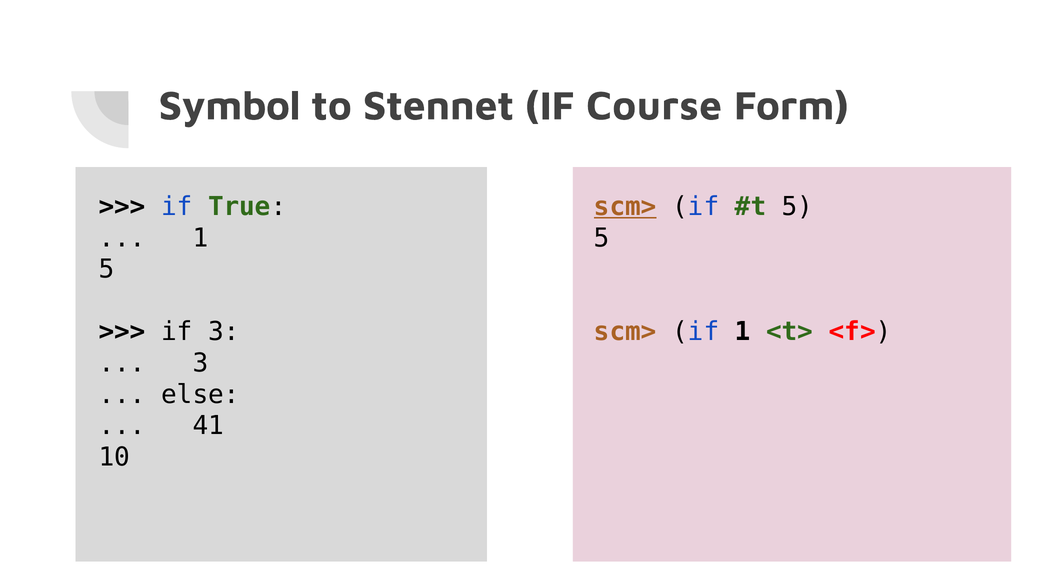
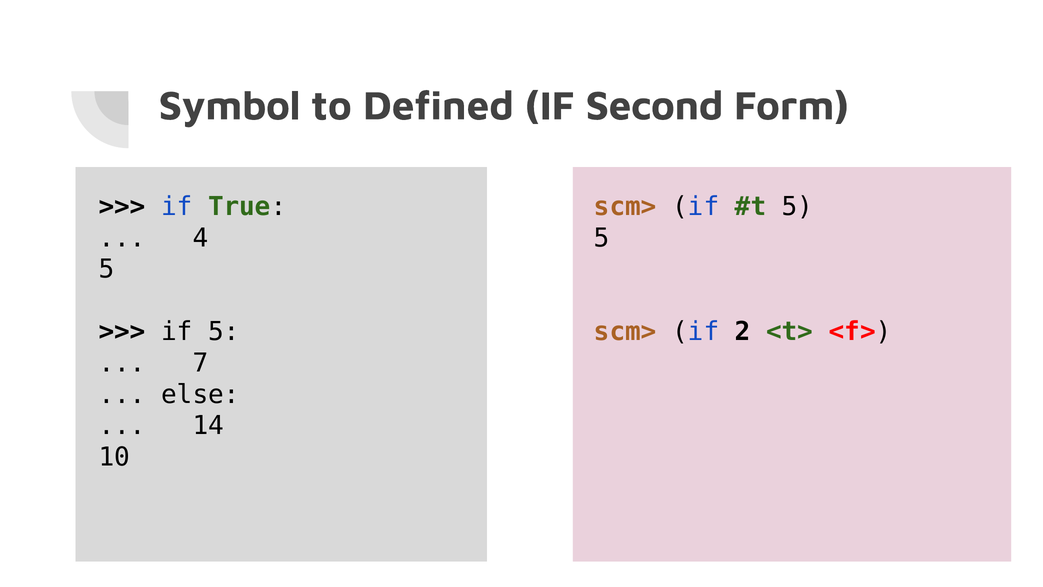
Stennet: Stennet -> Defined (438, 106)
Course: Course -> Second (655, 106)
scm> underline: present -> none (625, 207)
1: 1 -> 4 (200, 238)
if 3: 3 -> 5 (224, 332)
if 1: 1 -> 2 (743, 332)
3: 3 -> 7 (200, 363)
41: 41 -> 14 (208, 426)
